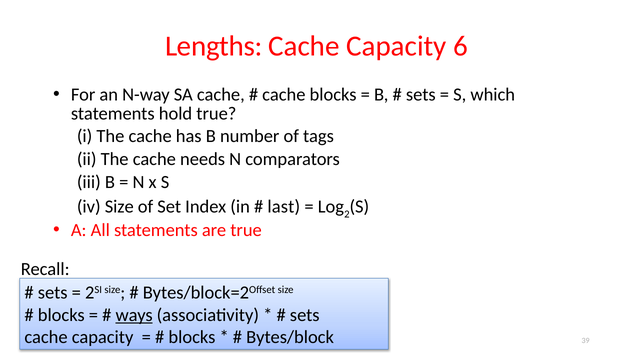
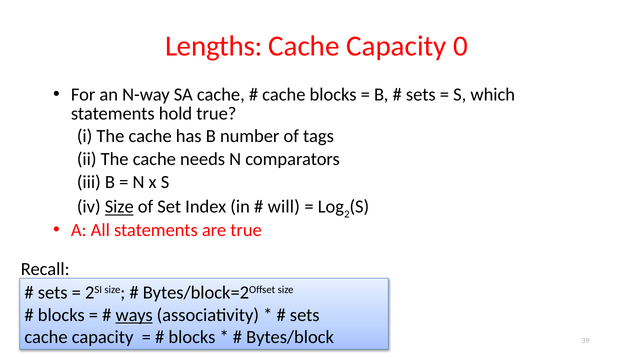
6: 6 -> 0 (461, 46)
Size underline: none -> present (119, 207)
last: last -> will (284, 207)
